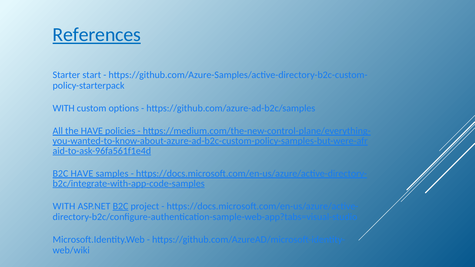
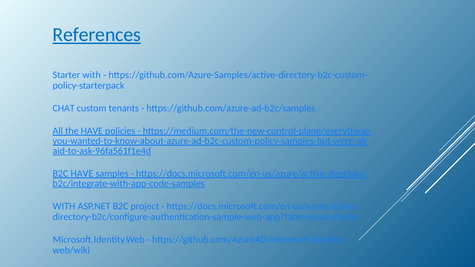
Starter start: start -> with (92, 75)
WITH: WITH -> CHAT (64, 108)
options: options -> tenants (124, 108)
B2C underline: present -> none (121, 206)
